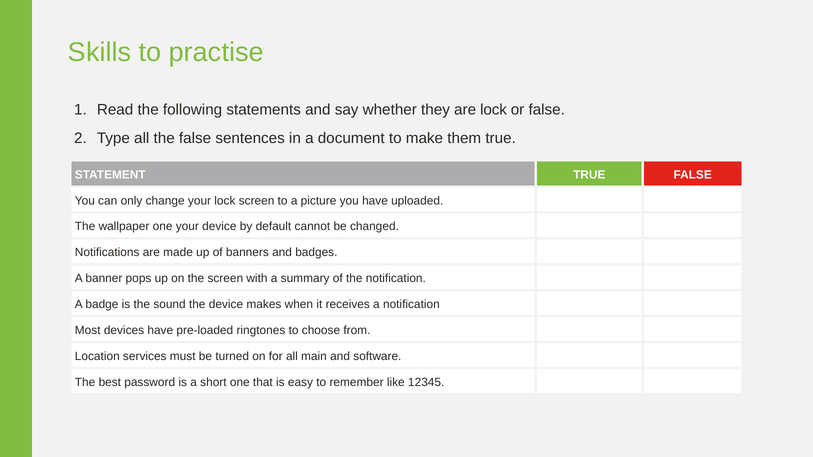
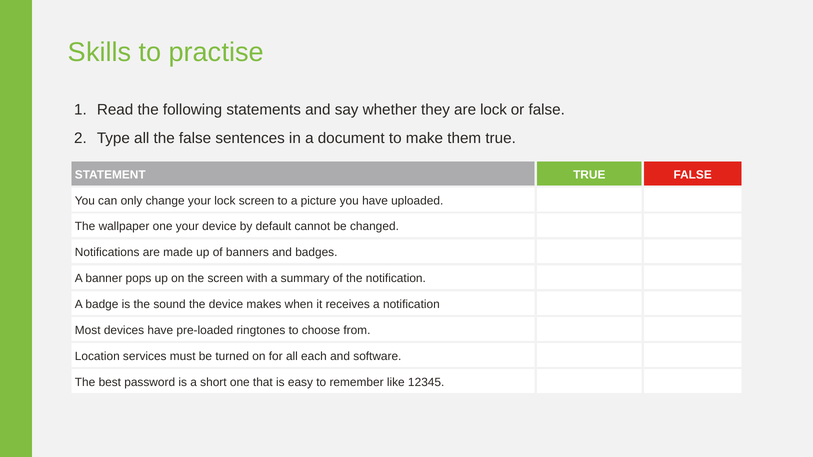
main: main -> each (314, 356)
